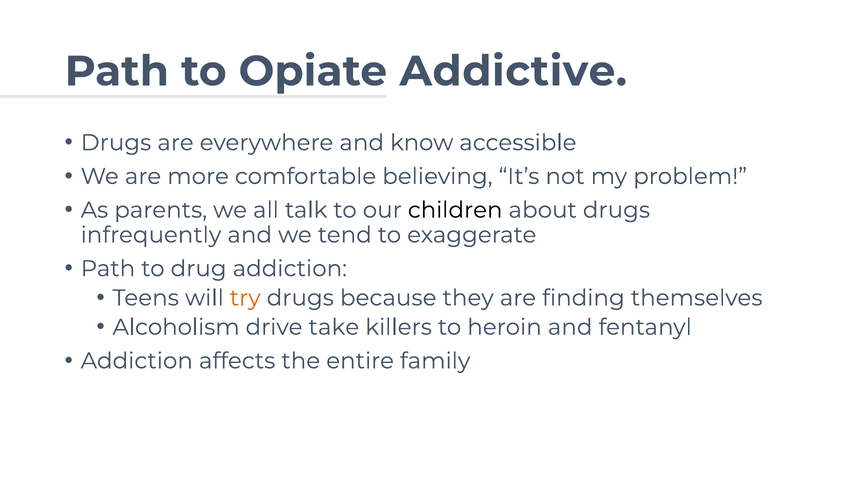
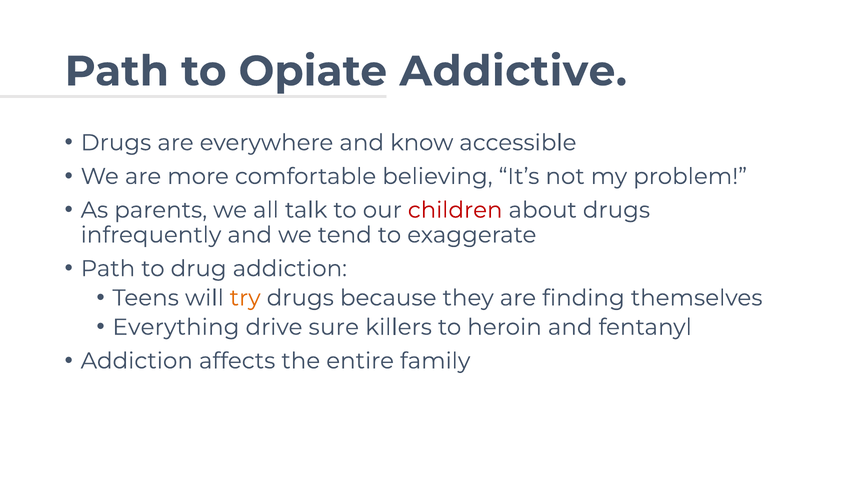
children colour: black -> red (455, 210)
Alcoholism: Alcoholism -> Everything (176, 327)
take: take -> sure (334, 327)
